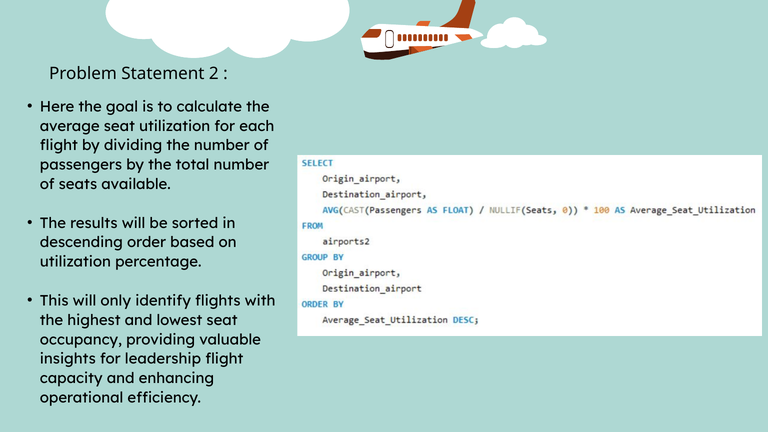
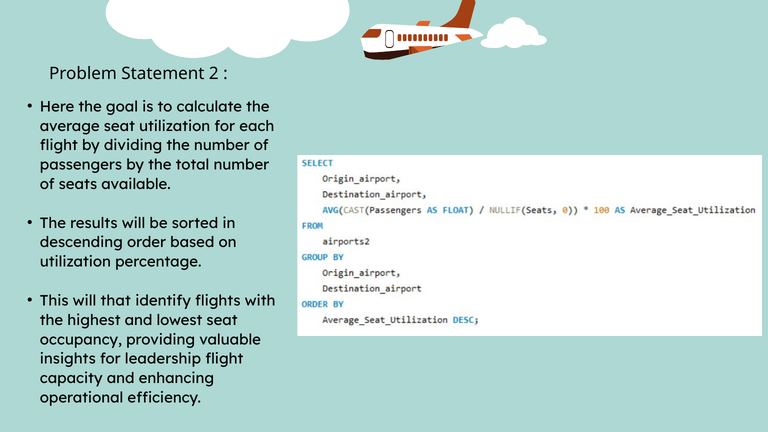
only: only -> that (116, 301)
